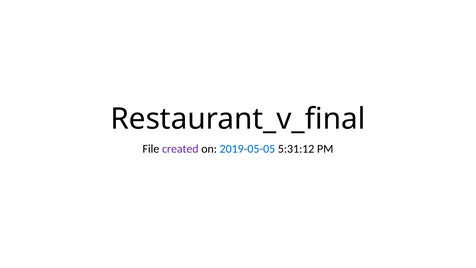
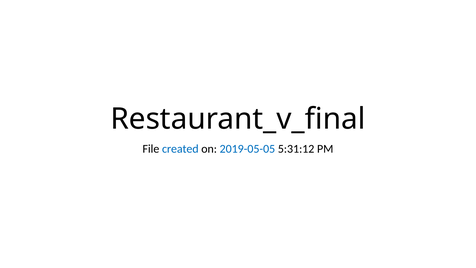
created colour: purple -> blue (180, 149)
